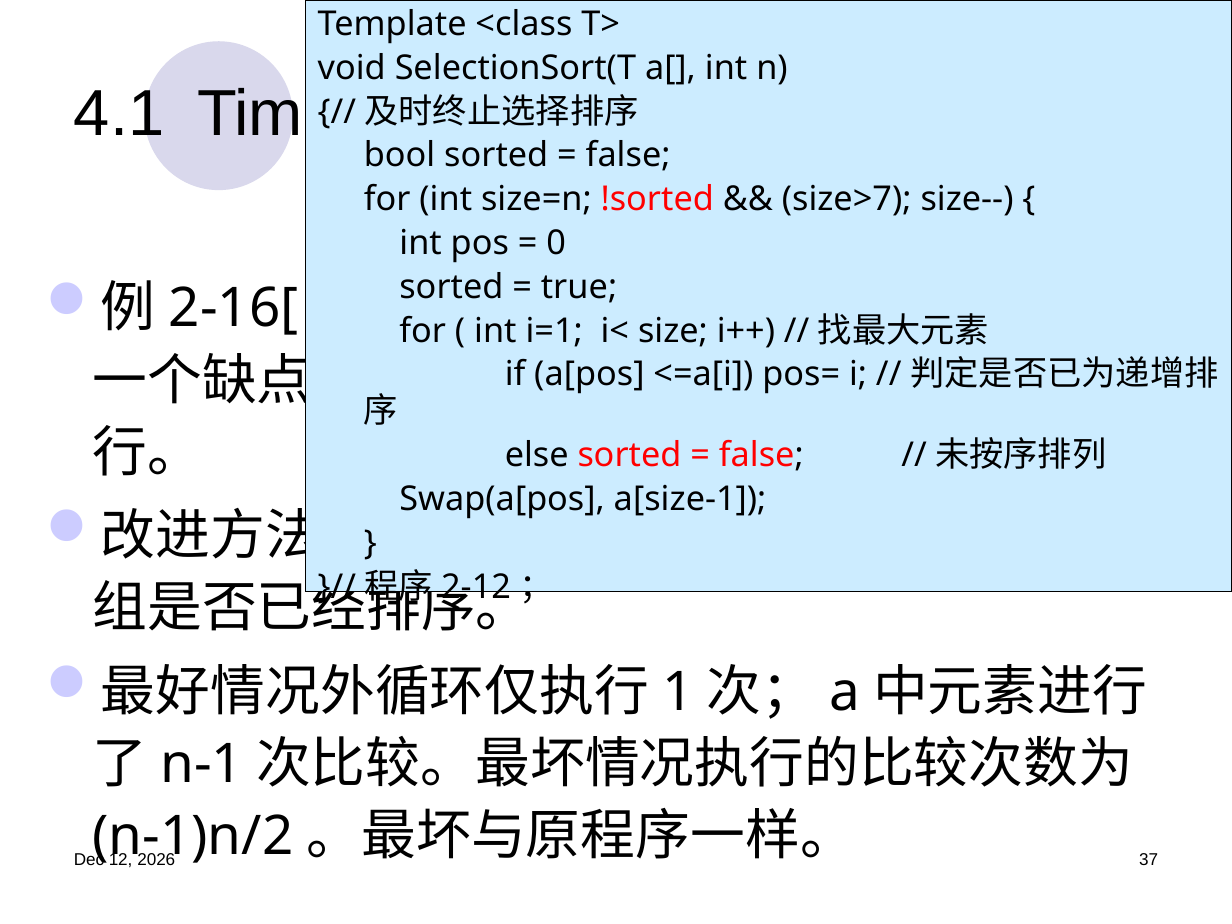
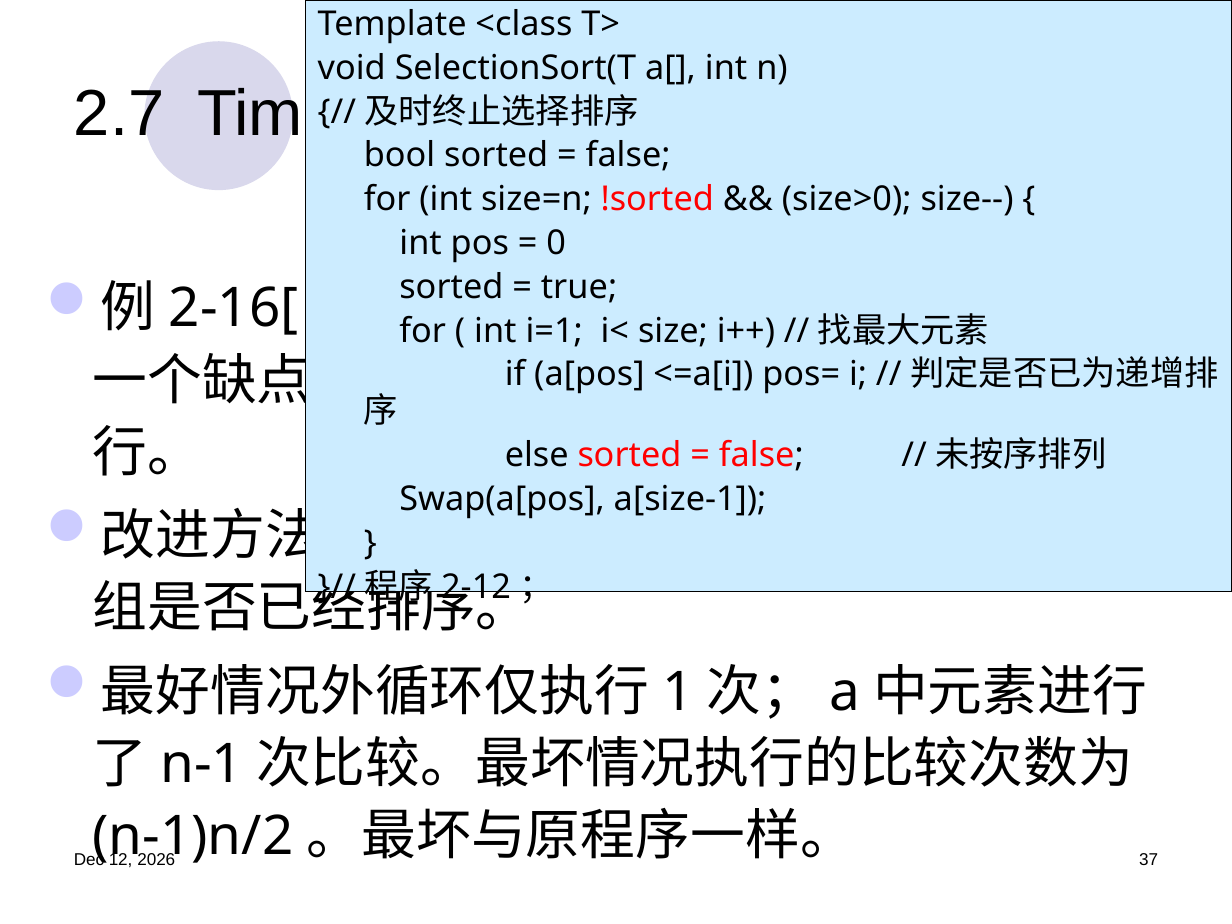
4.1: 4.1 -> 2.7 (119, 114)
size>7: size>7 -> size>0 (847, 199)
